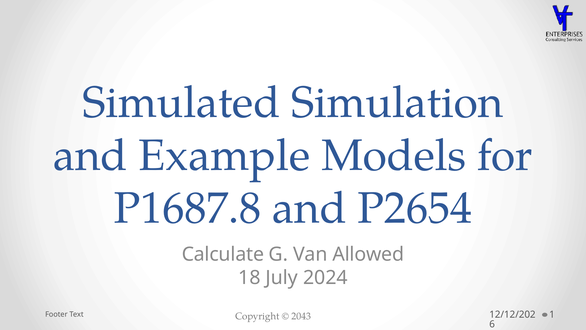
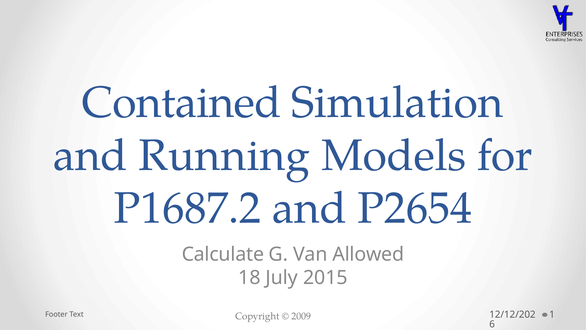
Simulated: Simulated -> Contained (182, 103)
Example: Example -> Running (224, 155)
P1687.8: P1687.8 -> P1687.2 (188, 208)
2024: 2024 -> 2015 (325, 278)
2043: 2043 -> 2009 (301, 316)
